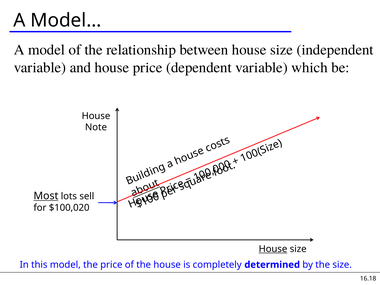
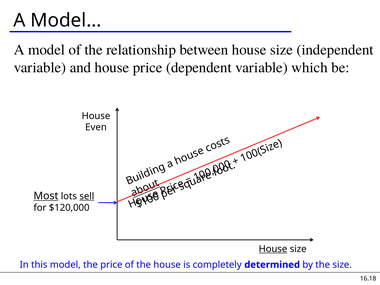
Note: Note -> Even (96, 127)
sell underline: none -> present (87, 196)
$100,020: $100,020 -> $120,000 (69, 208)
